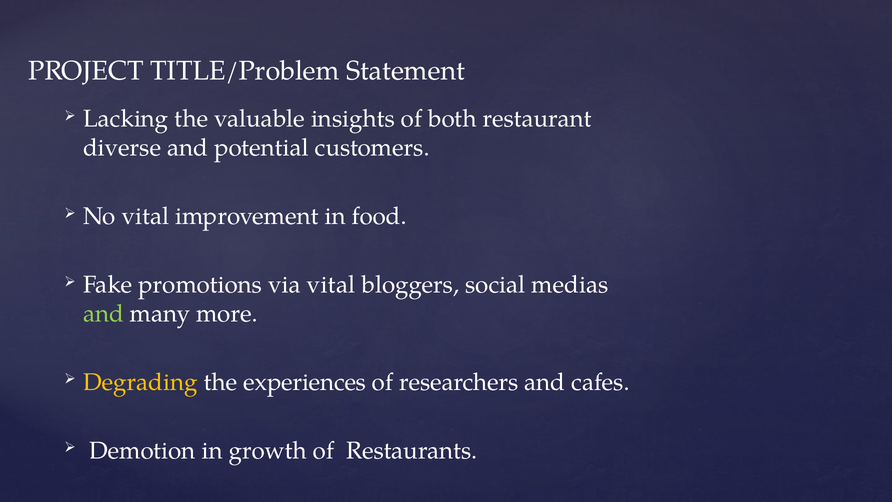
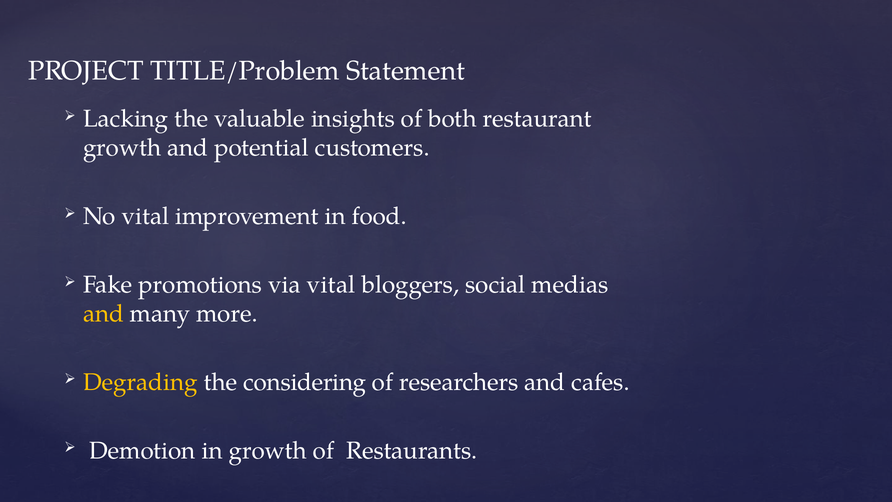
diverse: diverse -> growth (122, 148)
and colour: light green -> yellow (103, 314)
experiences: experiences -> considering (305, 382)
